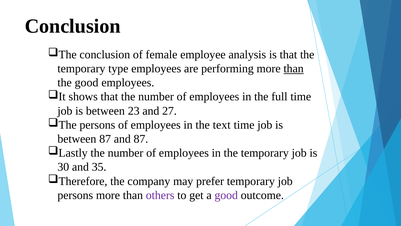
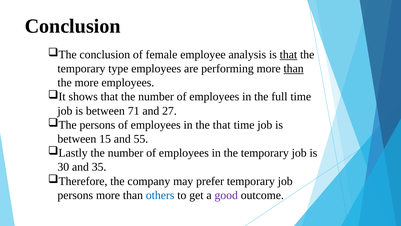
that underline: none -> present (288, 54)
the good: good -> more (87, 83)
23: 23 -> 71 (134, 111)
the text: text -> that (222, 125)
between 87: 87 -> 15 (105, 139)
and 87: 87 -> 55 (141, 139)
others colour: purple -> blue (160, 195)
